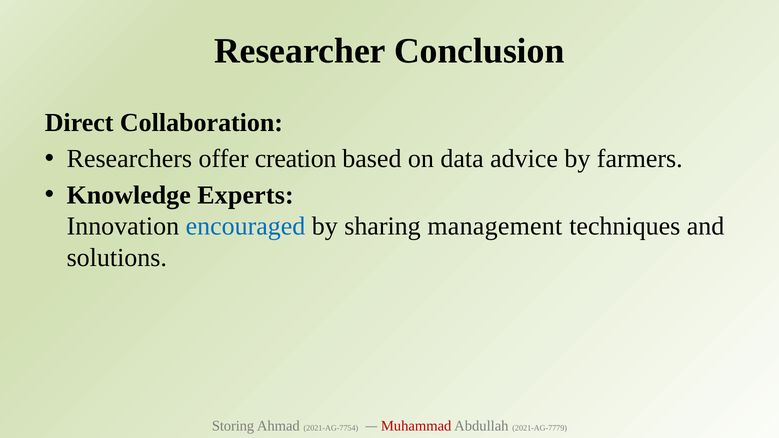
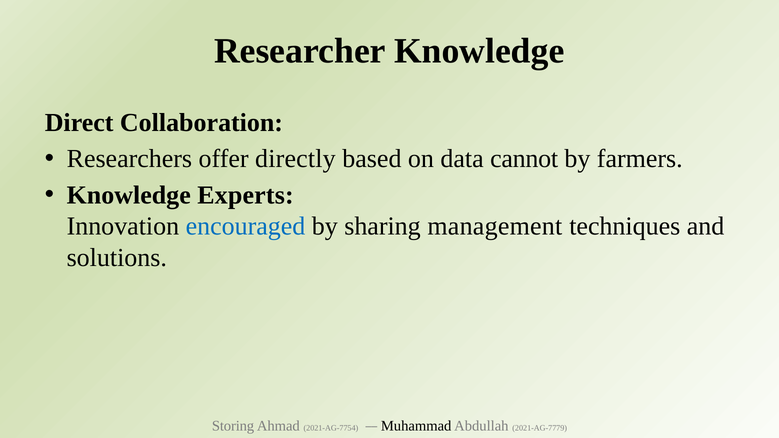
Researcher Conclusion: Conclusion -> Knowledge (479, 51)
creation: creation -> directly (295, 159)
advice: advice -> cannot (524, 159)
Muhammad colour: red -> black (416, 426)
